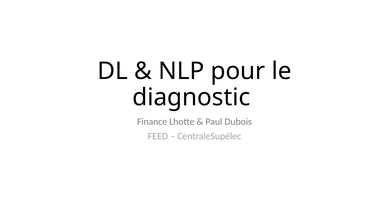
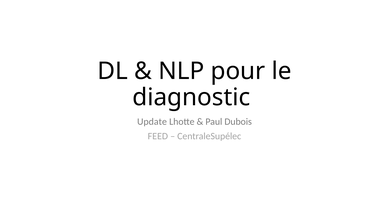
Finance: Finance -> Update (152, 122)
